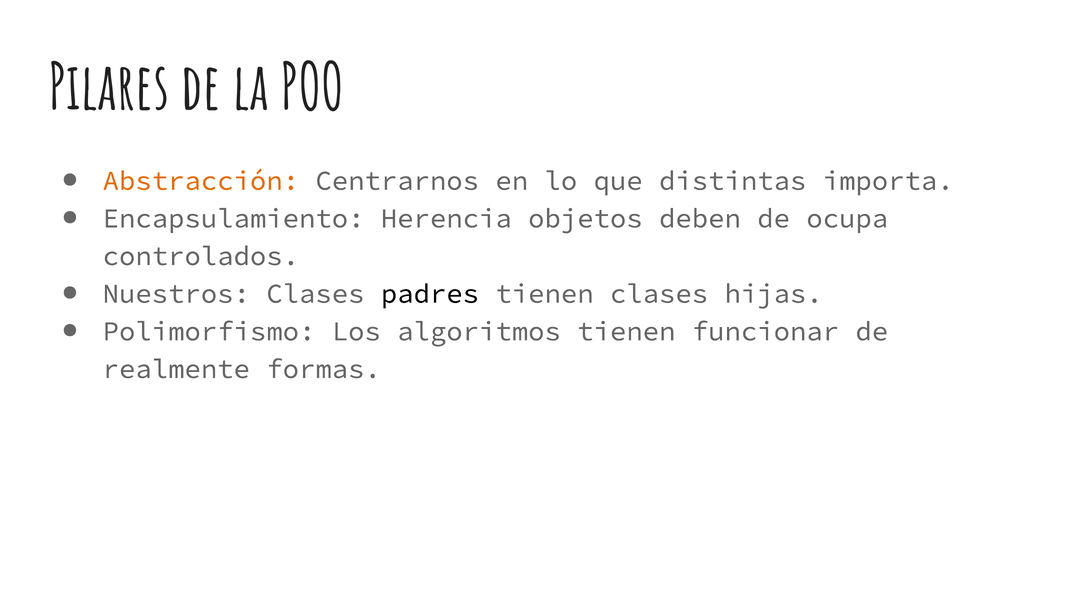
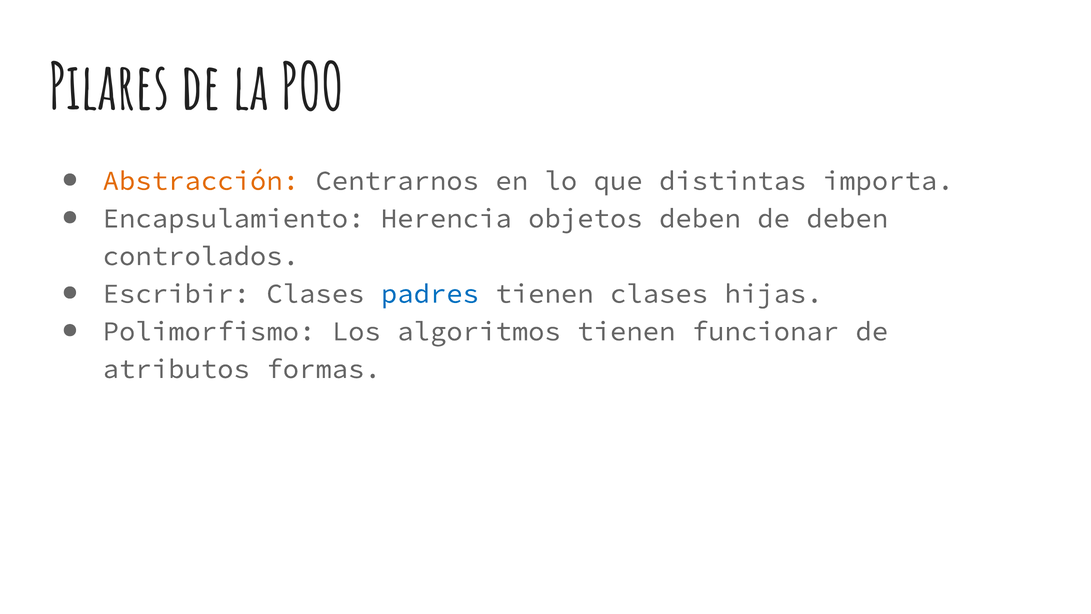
de ocupa: ocupa -> deben (847, 218)
Nuestros: Nuestros -> Escribir (176, 294)
padres colour: black -> blue (430, 294)
realmente: realmente -> atributos (176, 369)
